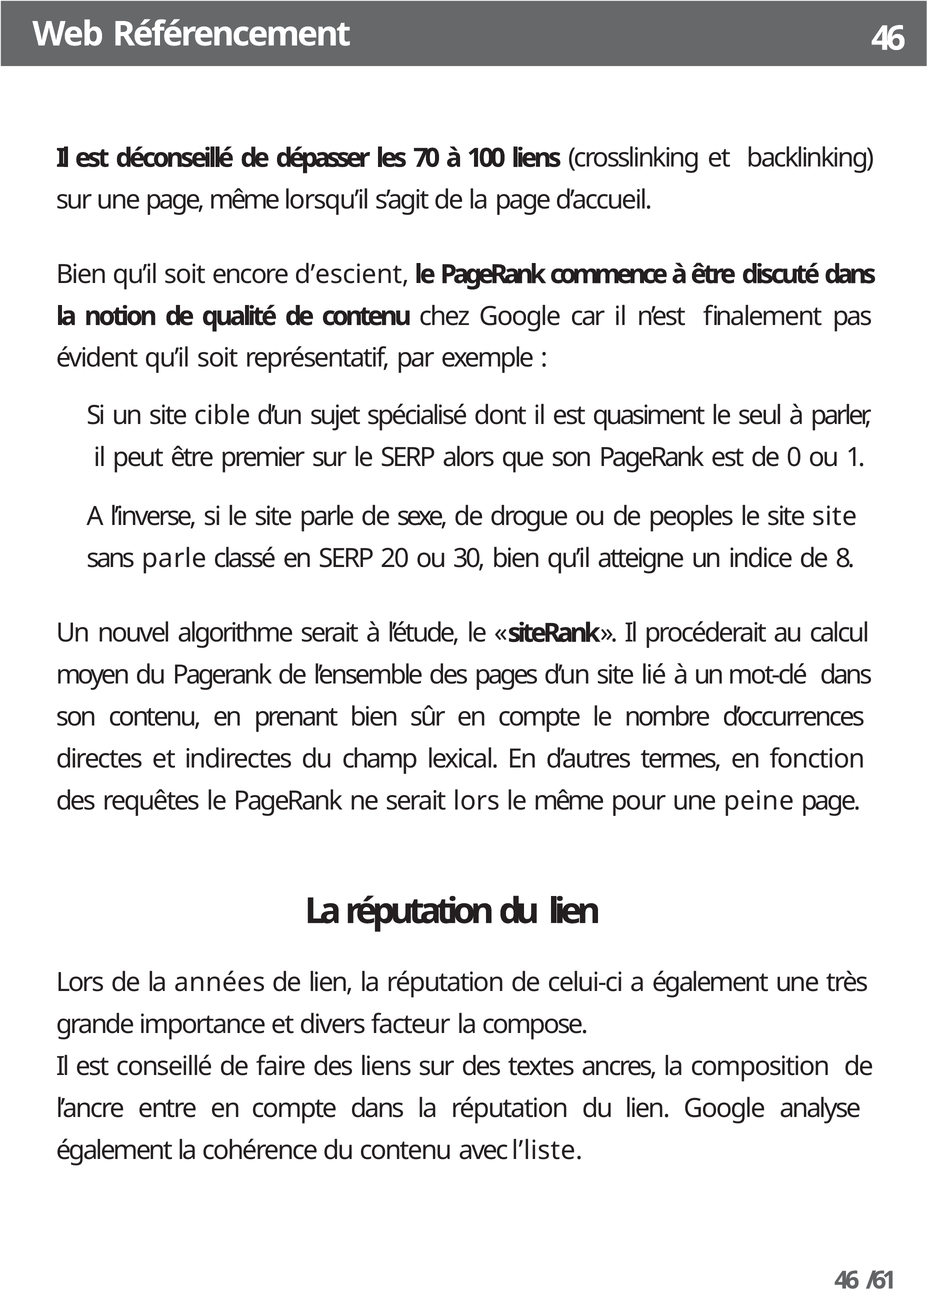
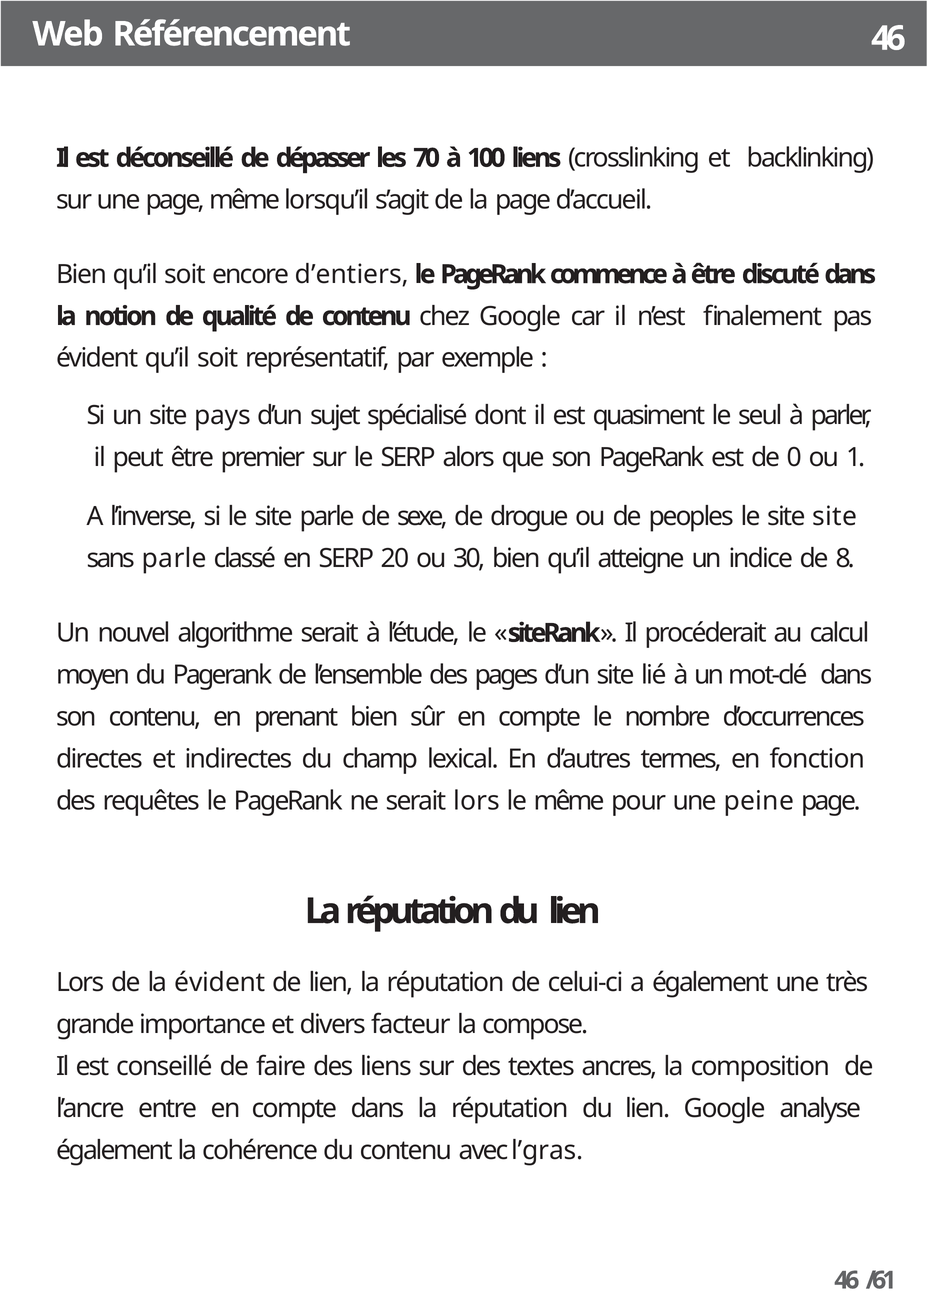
d’escient: d’escient -> d’entiers (352, 275)
cible: cible -> pays (223, 416)
la années: années -> évident (220, 983)
l’liste: l’liste -> l’gras (547, 1151)
